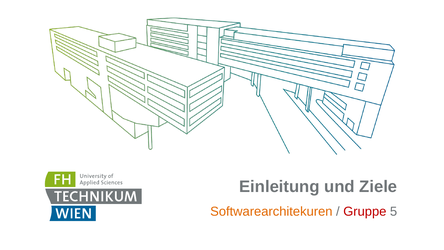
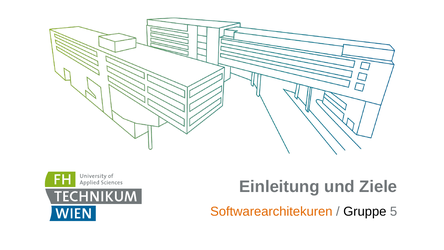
Gruppe colour: red -> black (365, 211)
